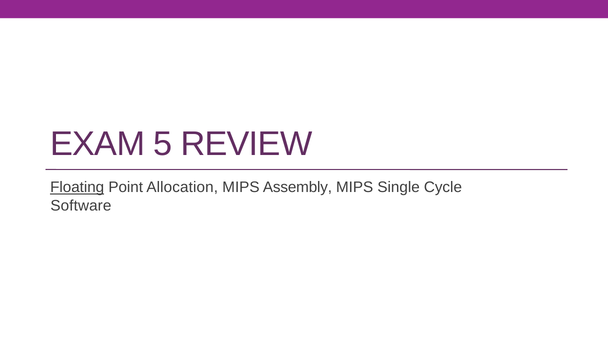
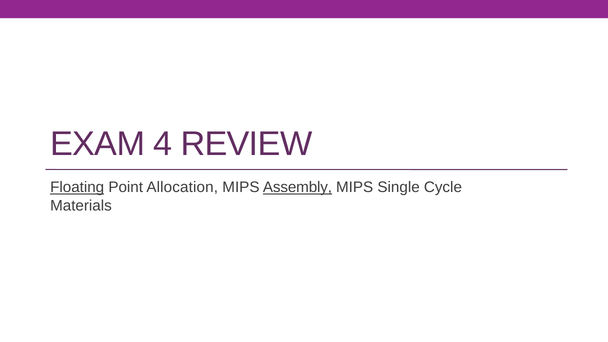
5: 5 -> 4 (163, 144)
Assembly underline: none -> present (297, 187)
Software: Software -> Materials (81, 206)
